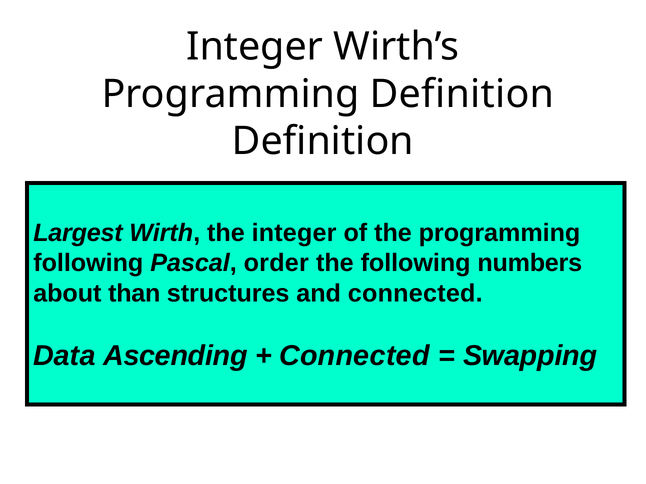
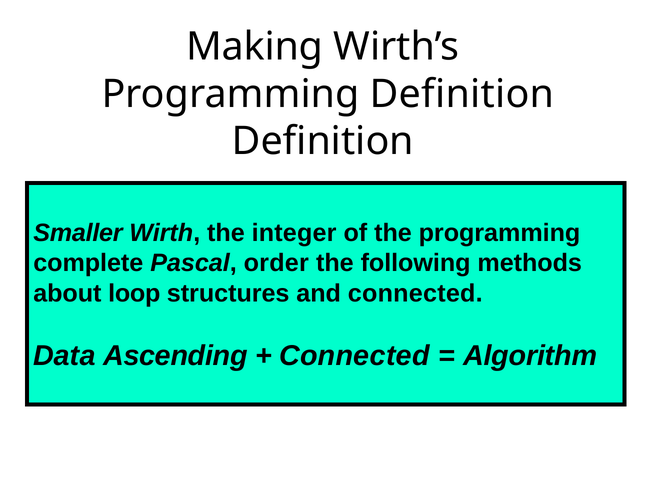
Integer: Integer -> Making (255, 47)
Largest: Largest -> Smaller (78, 233)
following: following -> complete (88, 263)
numbers: numbers -> methods (530, 263)
than: than -> loop (134, 294)
Swapping: Swapping -> Algorithm (530, 356)
